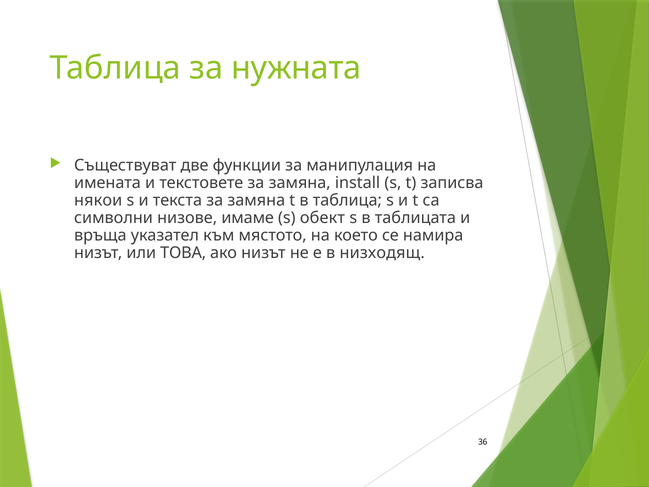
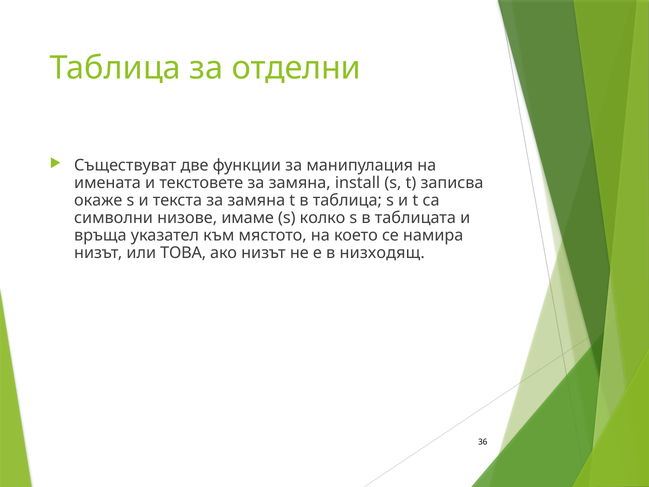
нужната: нужната -> отделни (296, 68)
някои: някои -> окаже (98, 200)
обект: обект -> колко (323, 218)
